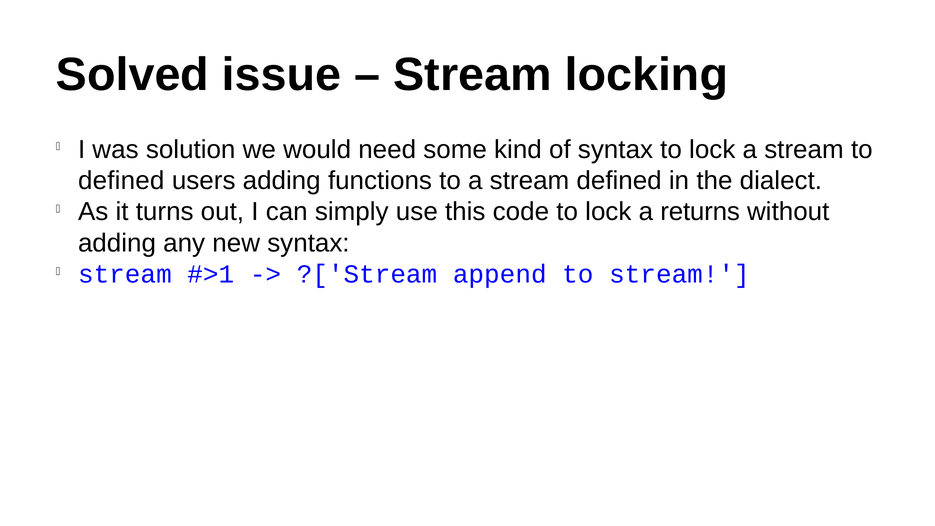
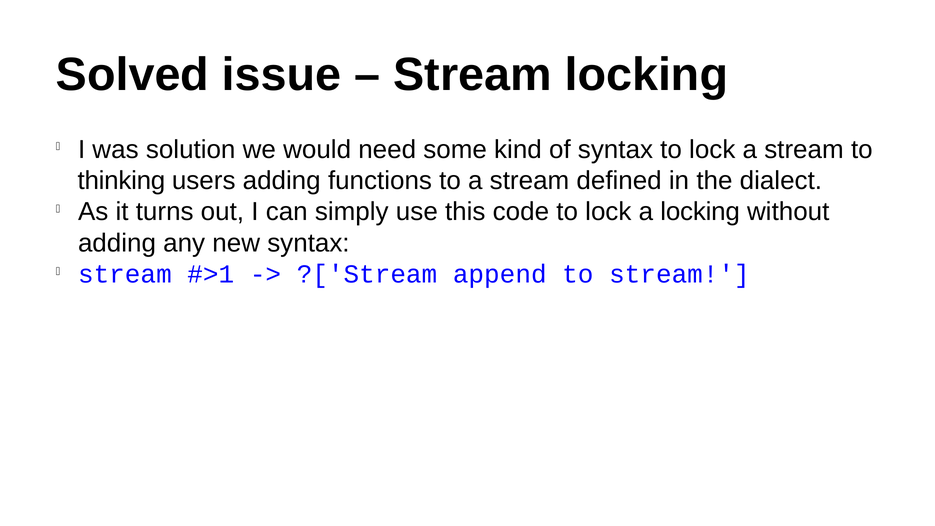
defined: defined -> thinking (121, 181)
a returns: returns -> locking (700, 212)
